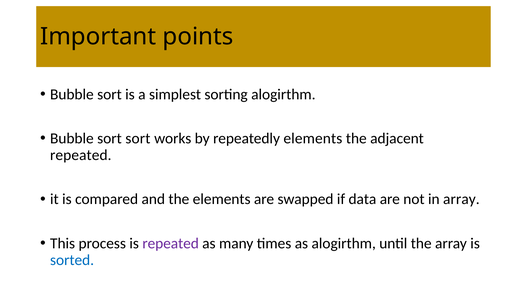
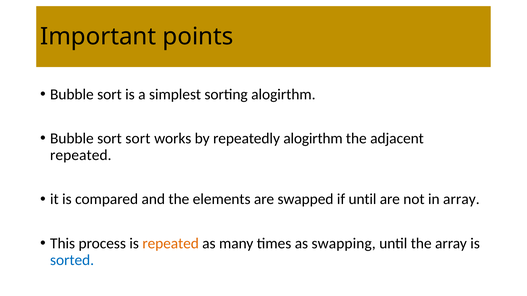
repeatedly elements: elements -> alogirthm (313, 139)
if data: data -> until (362, 200)
repeated colour: purple -> orange (171, 244)
as alogirthm: alogirthm -> swapping (344, 244)
